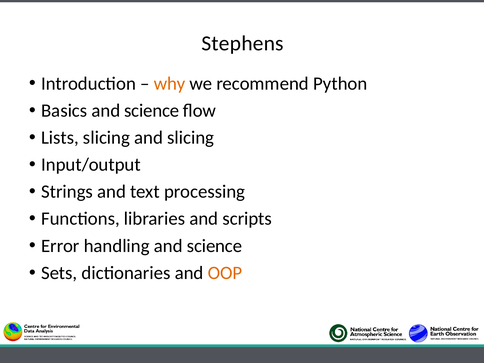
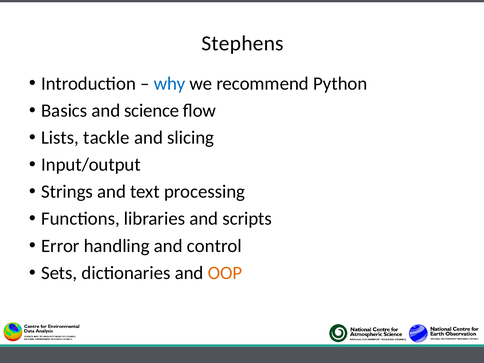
why colour: orange -> blue (170, 83)
Lists slicing: slicing -> tackle (106, 138)
handling and science: science -> control (214, 246)
